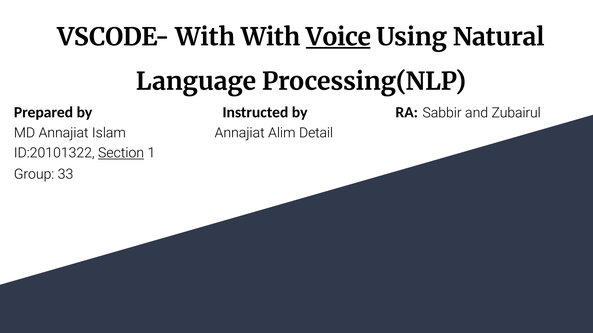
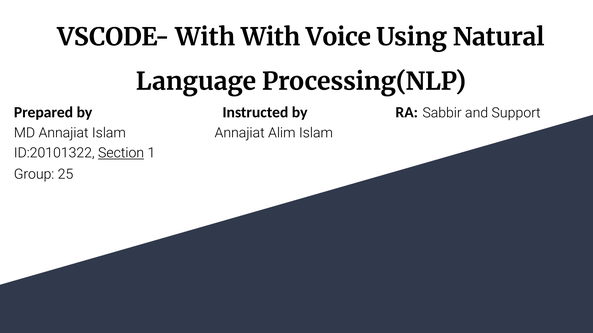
Voice underline: present -> none (338, 37)
Zubairul: Zubairul -> Support (516, 113)
Alim Detail: Detail -> Islam (316, 133)
33: 33 -> 25 (65, 174)
